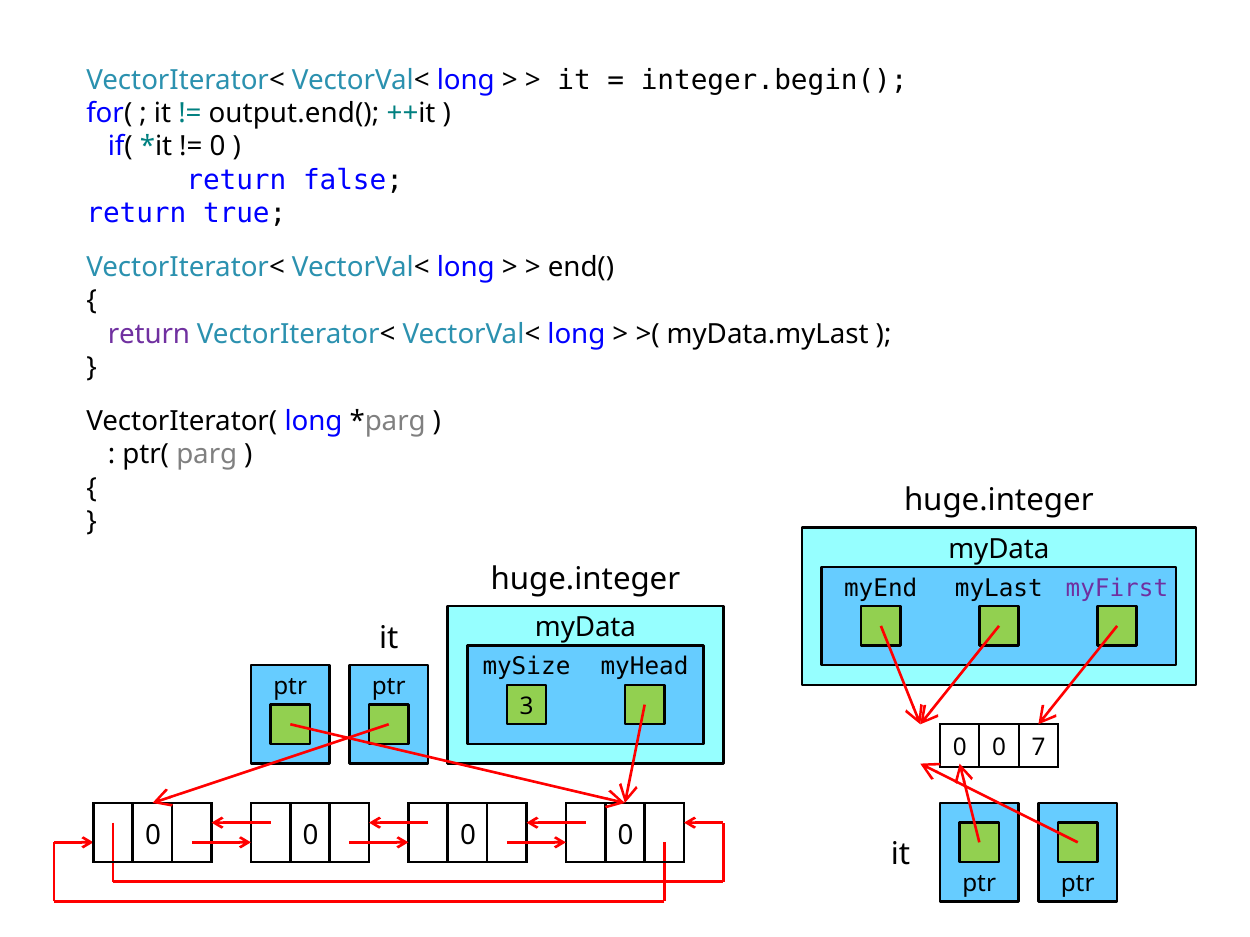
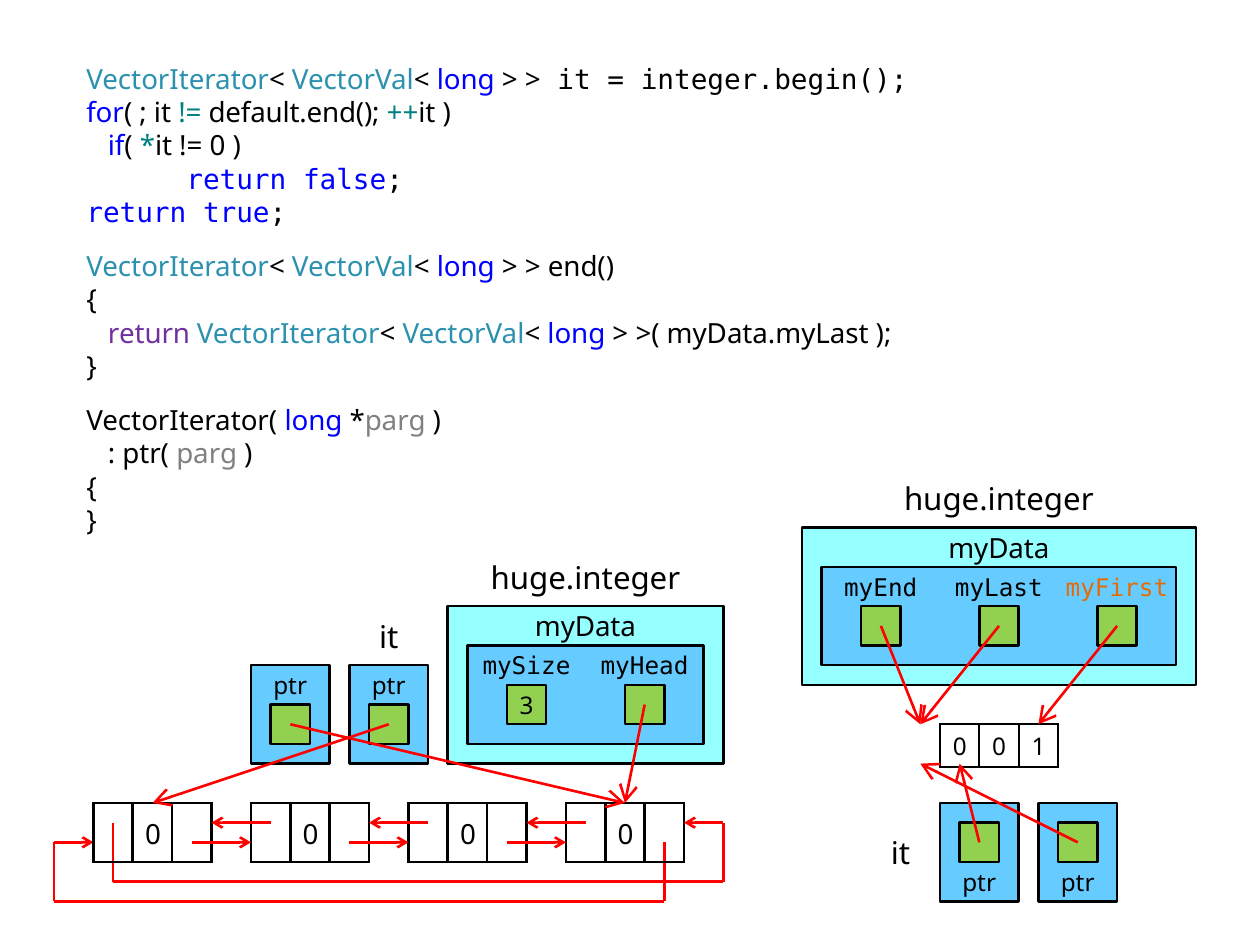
output.end(: output.end( -> default.end( (294, 114)
myFirst colour: purple -> orange (1117, 588)
7: 7 -> 1 (1038, 748)
